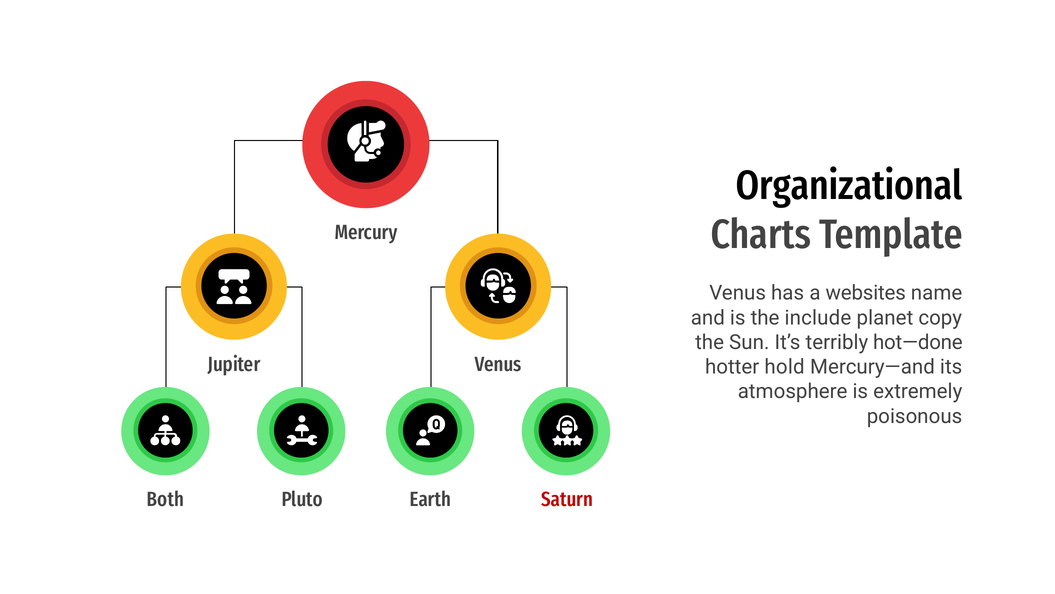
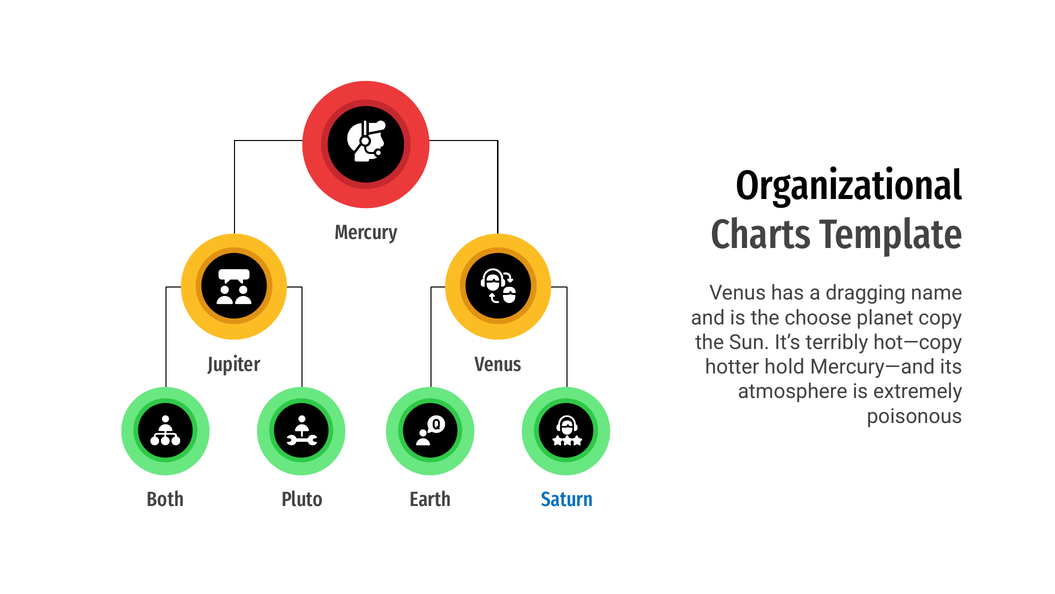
websites: websites -> dragging (866, 293)
include: include -> choose (818, 317)
hot—done: hot—done -> hot—copy (918, 342)
Saturn colour: red -> blue (567, 499)
